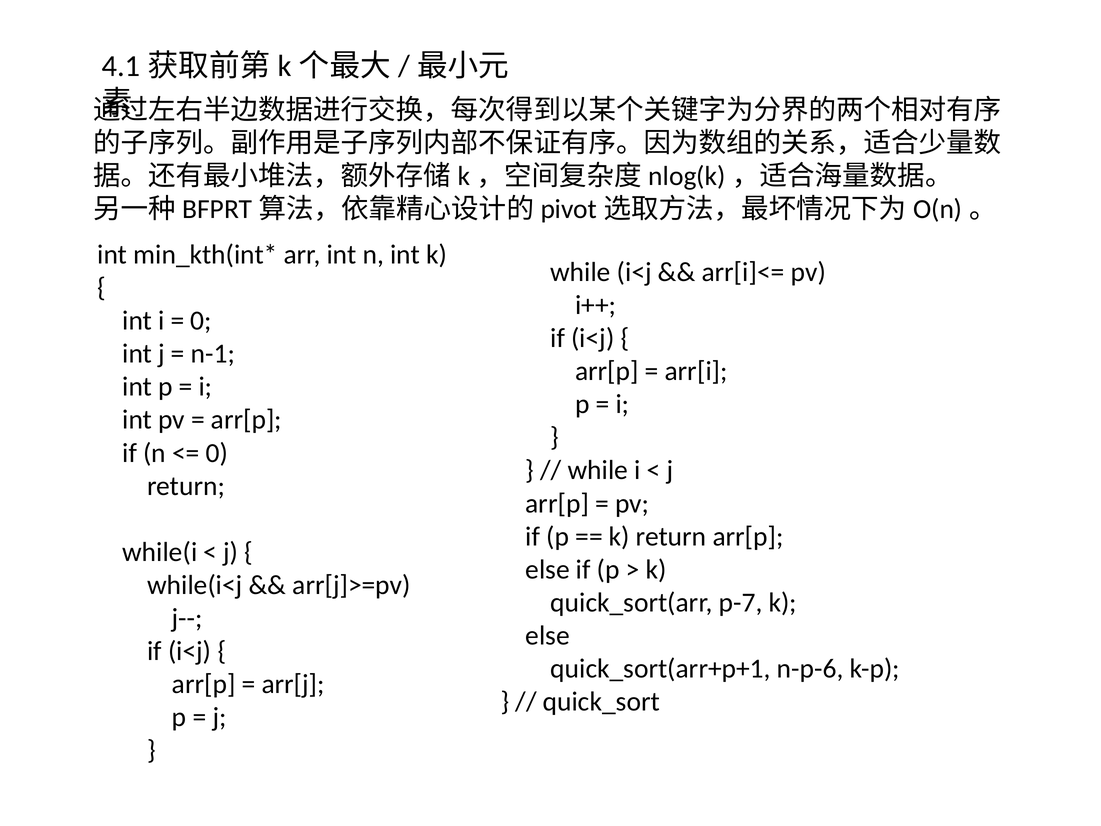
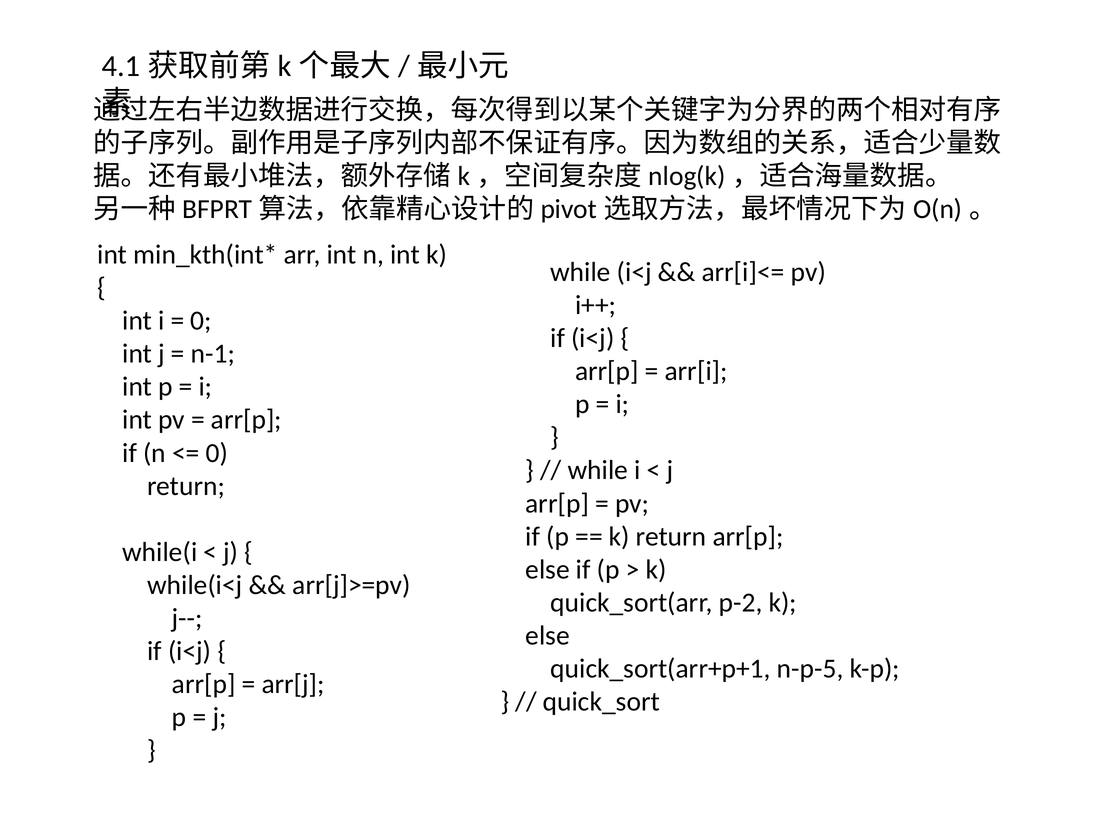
p-7: p-7 -> p-2 (741, 602)
n-p-6: n-p-6 -> n-p-5 (810, 668)
